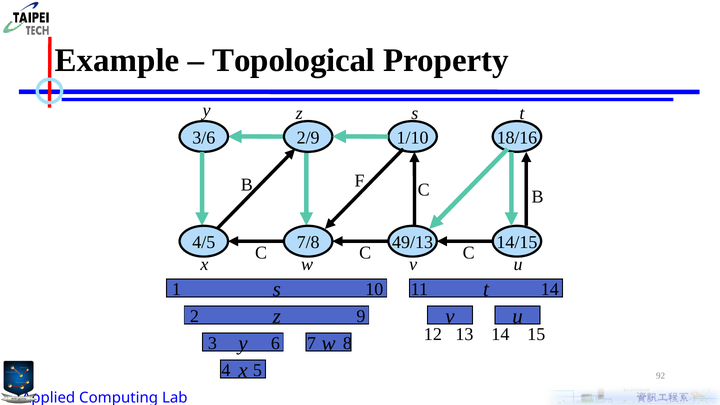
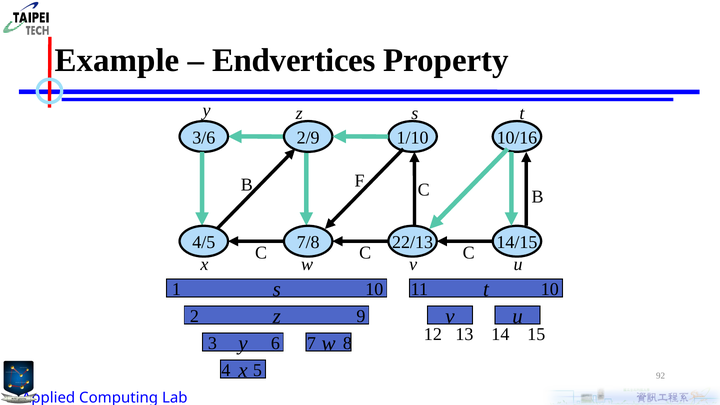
Topological: Topological -> Endvertices (294, 60)
18/16: 18/16 -> 10/16 (517, 138)
49/13: 49/13 -> 22/13 (413, 242)
11 14: 14 -> 10 (550, 289)
